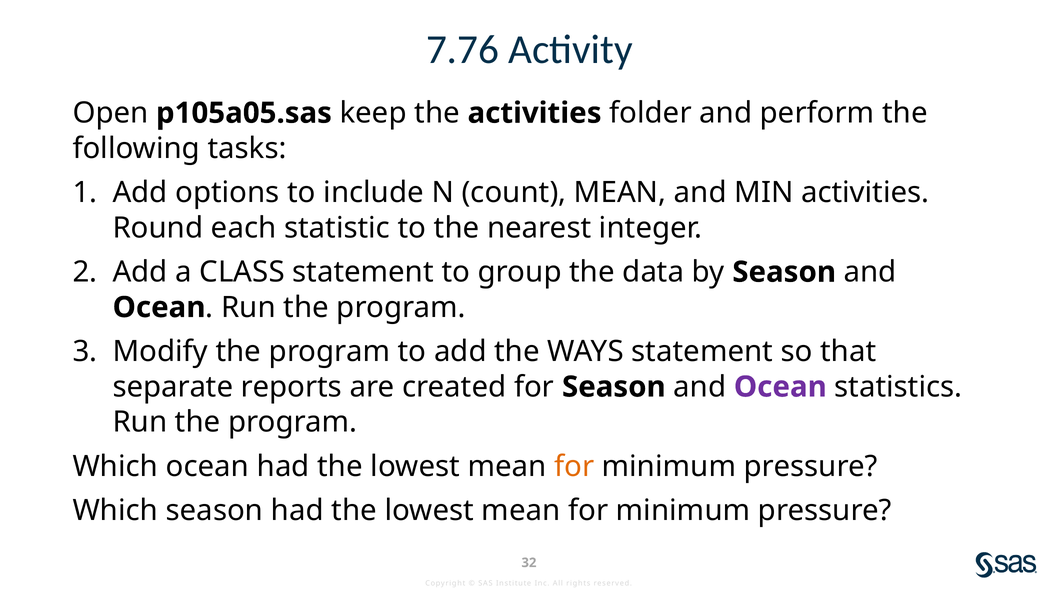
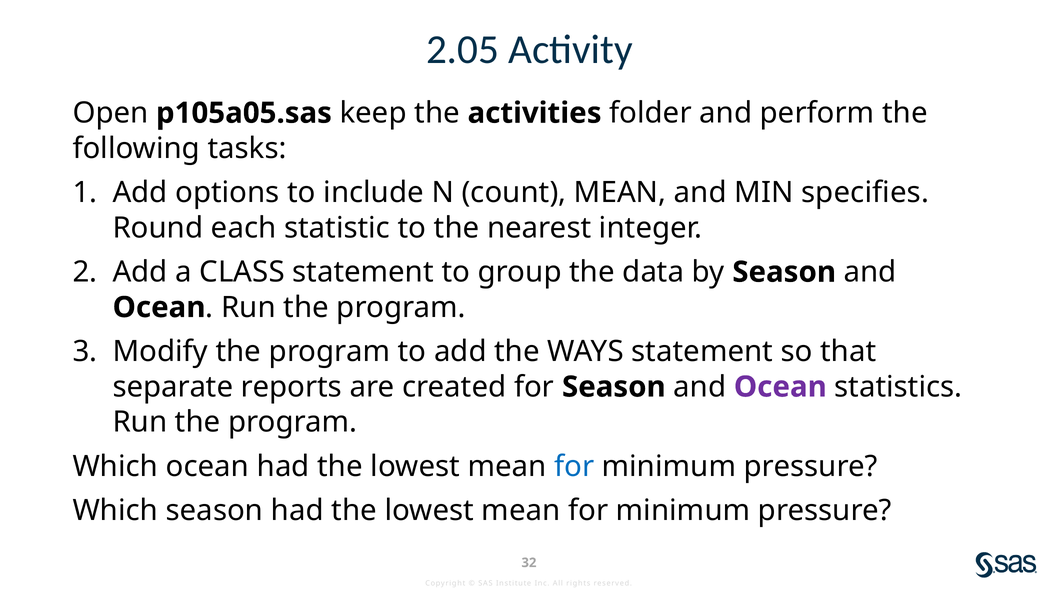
7.76: 7.76 -> 2.05 (463, 50)
MIN activities: activities -> specifies (865, 192)
for colour: orange -> blue (574, 466)
